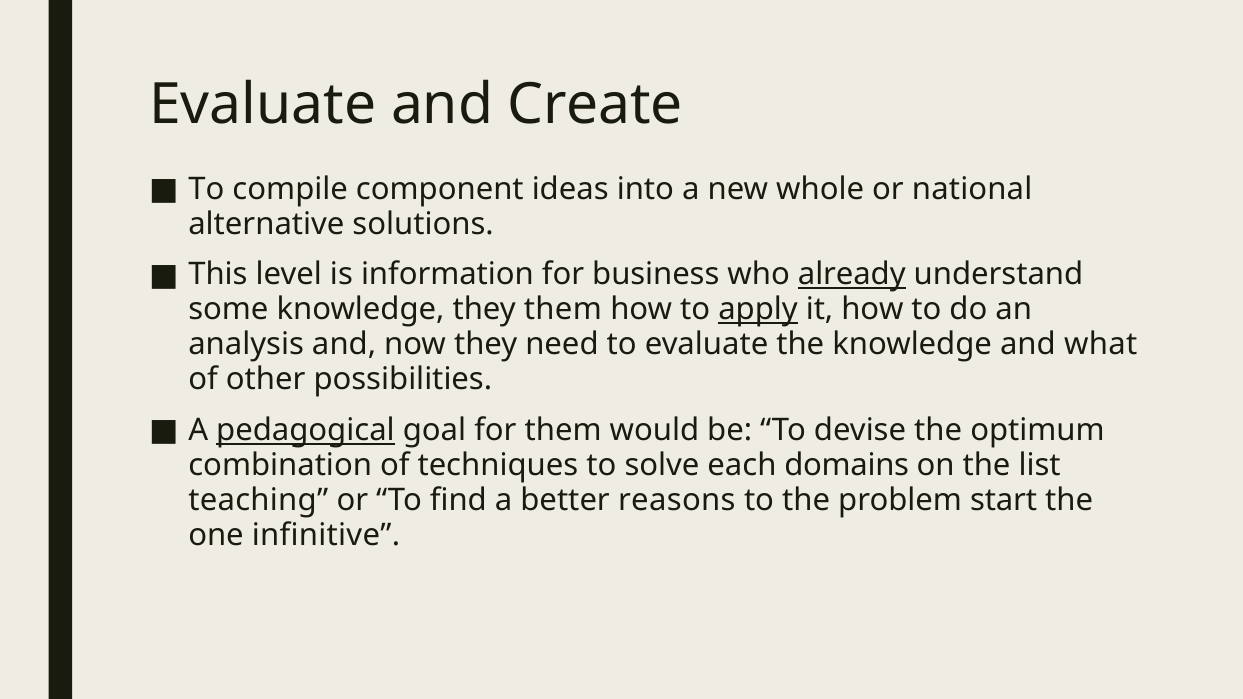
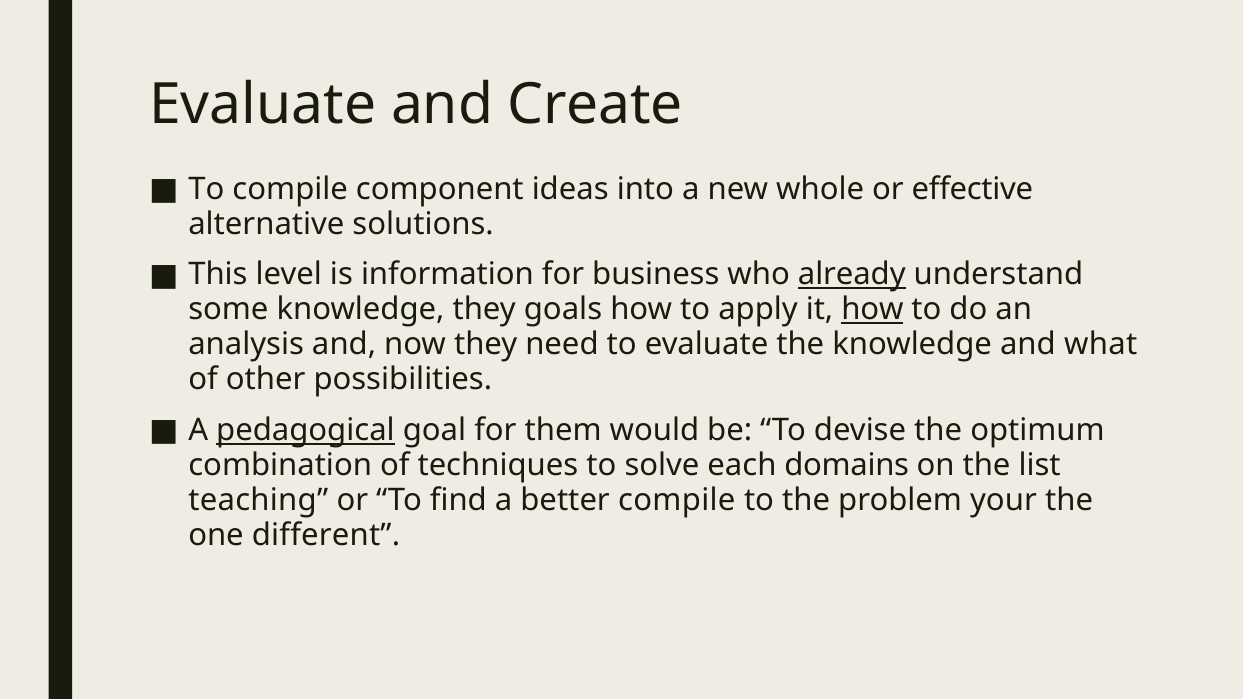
national: national -> effective (972, 189)
they them: them -> goals (563, 310)
apply underline: present -> none (758, 310)
how underline: none -> present (872, 310)
better reasons: reasons -> compile (677, 500)
start: start -> your (1004, 500)
infinitive: infinitive -> different (326, 536)
